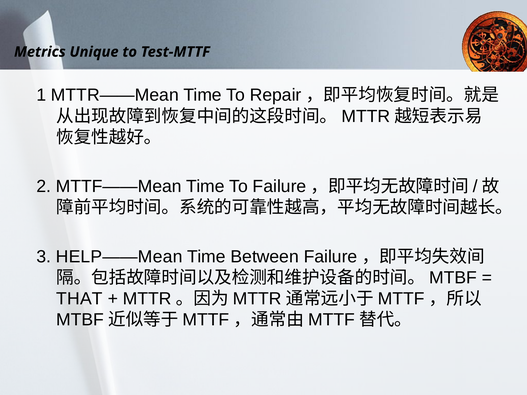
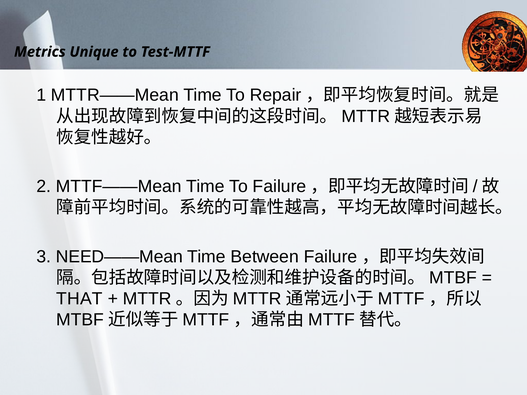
HELP——Mean: HELP——Mean -> NEED——Mean (119, 257)
